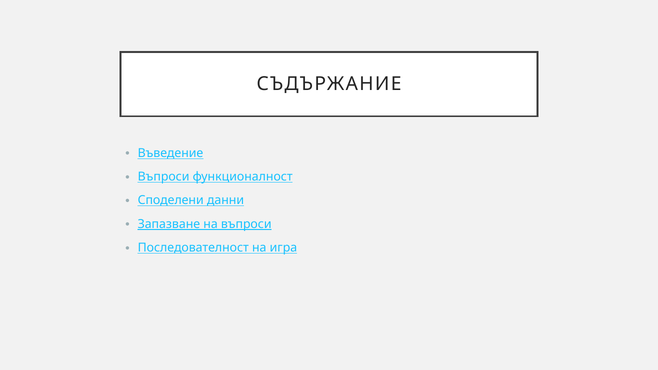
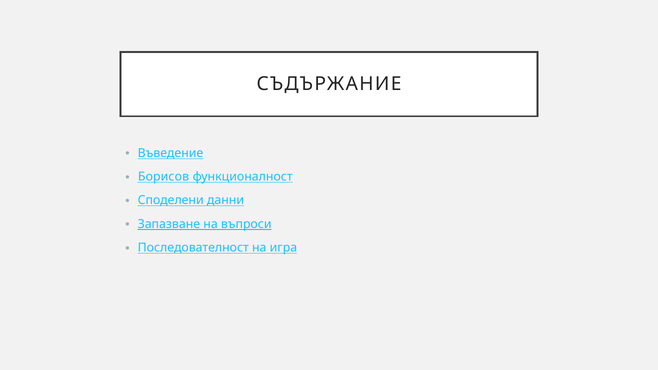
Въпроси: Въпроси -> Борисов (164, 177)
